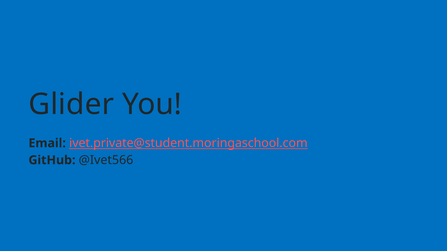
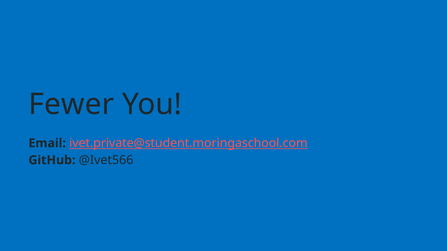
Glider: Glider -> Fewer (71, 104)
